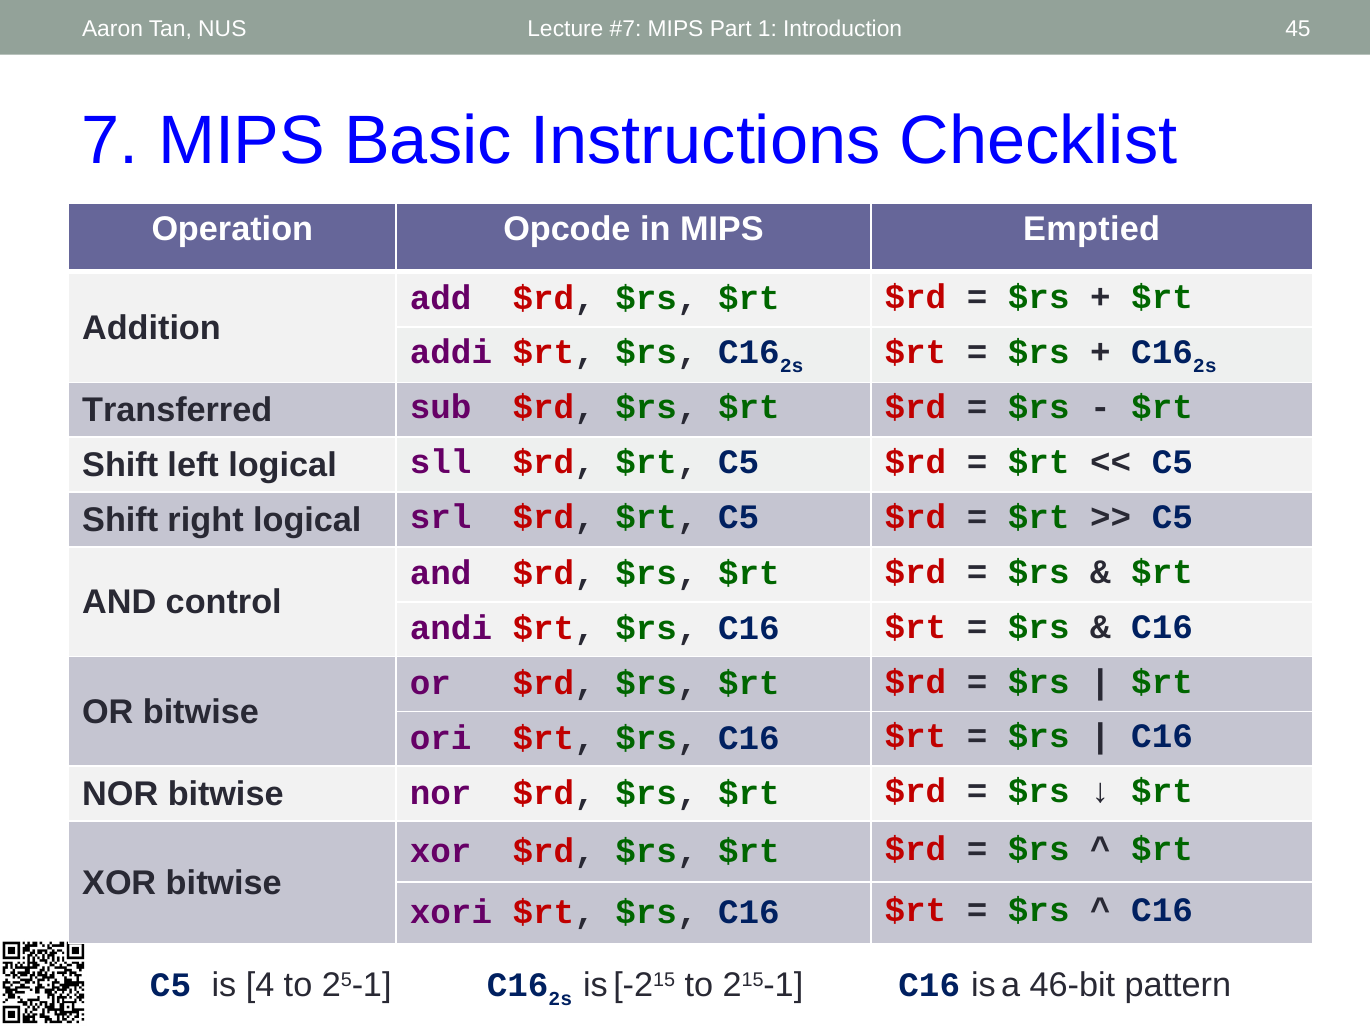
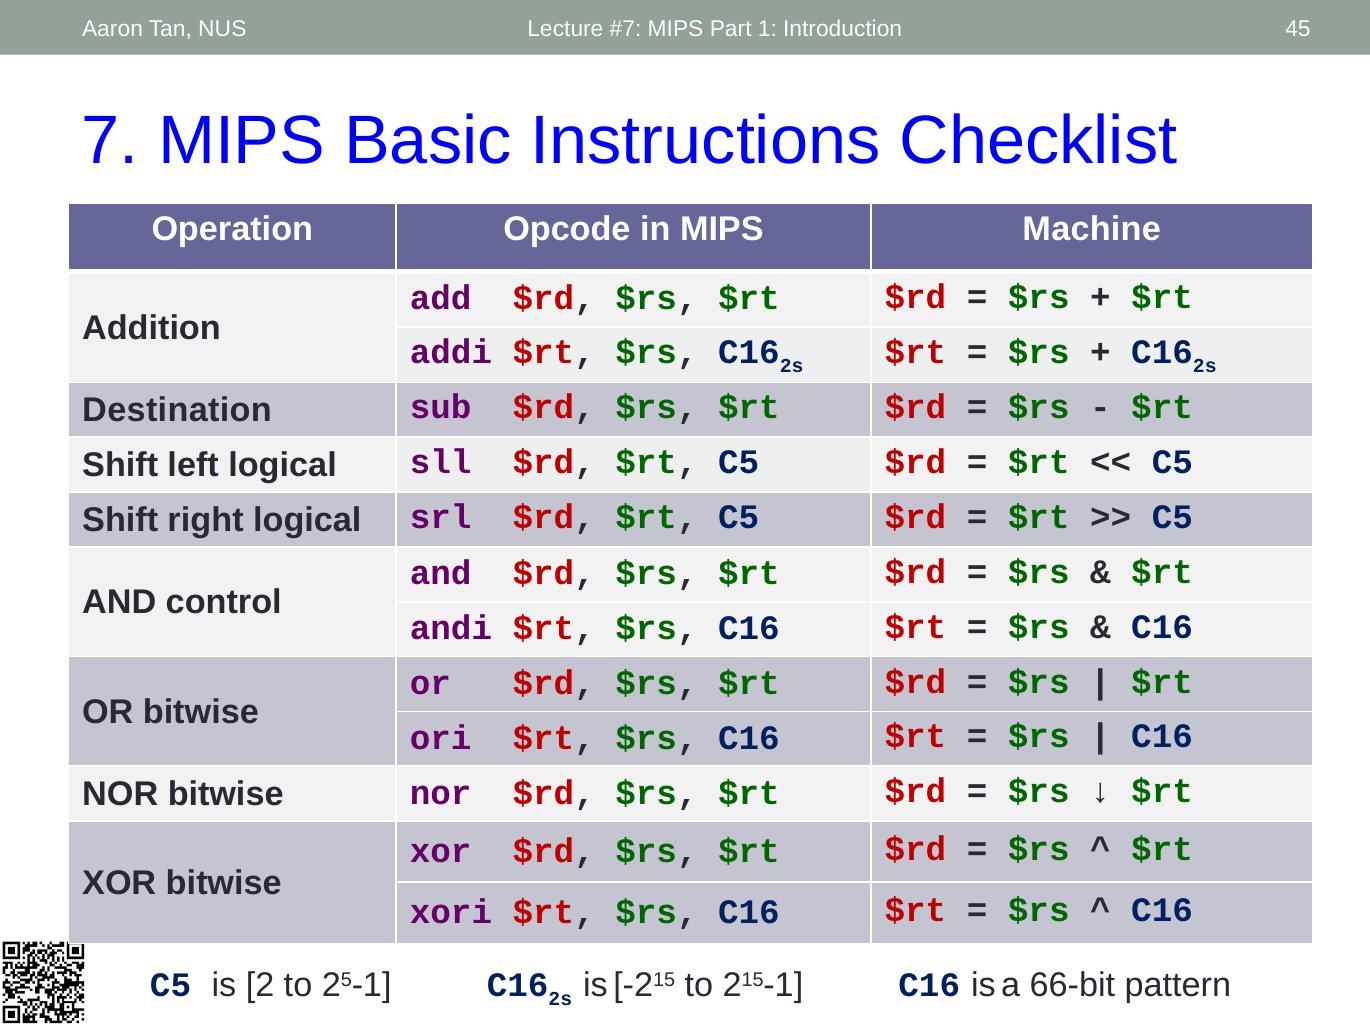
Emptied: Emptied -> Machine (1092, 230)
Transferred: Transferred -> Destination (177, 411)
4: 4 -> 2 (260, 986)
46-bit: 46-bit -> 66-bit (1072, 986)
